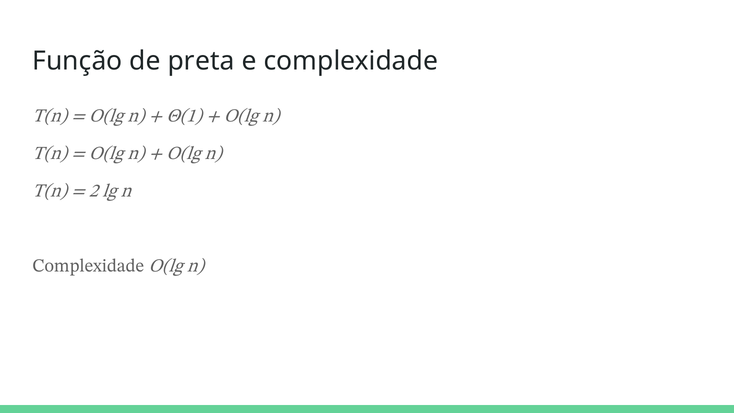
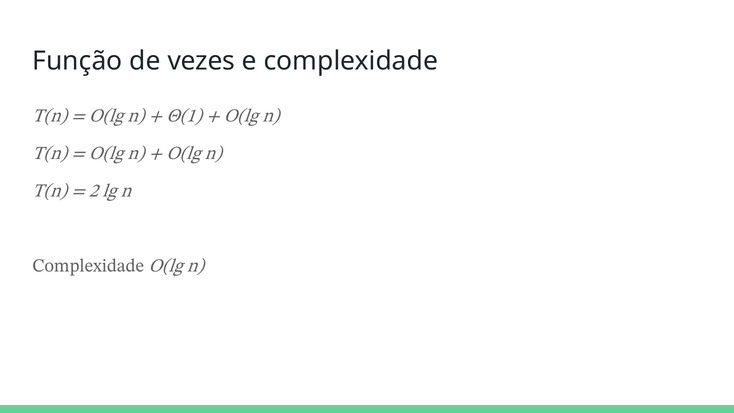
preta: preta -> vezes (201, 61)
